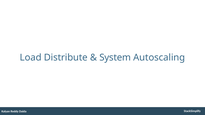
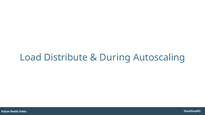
System: System -> During (115, 58)
